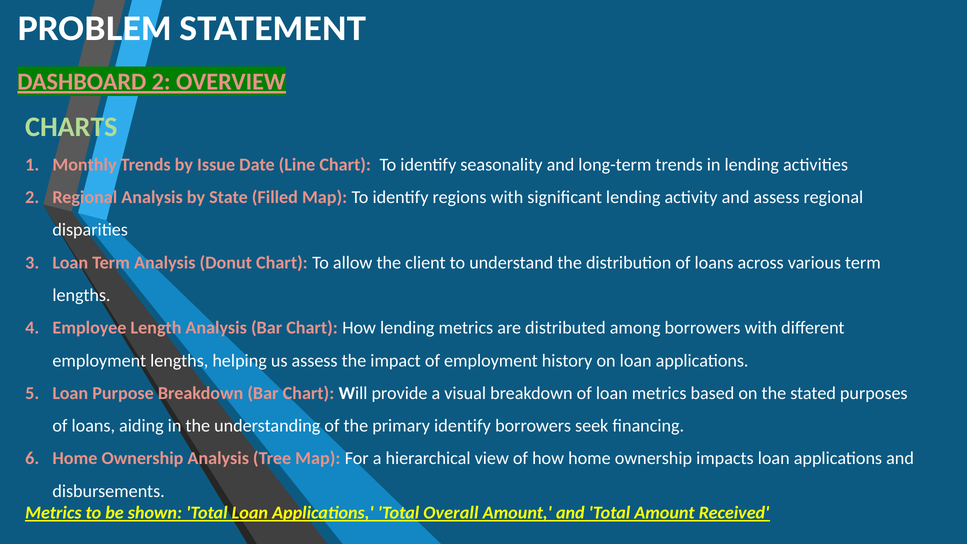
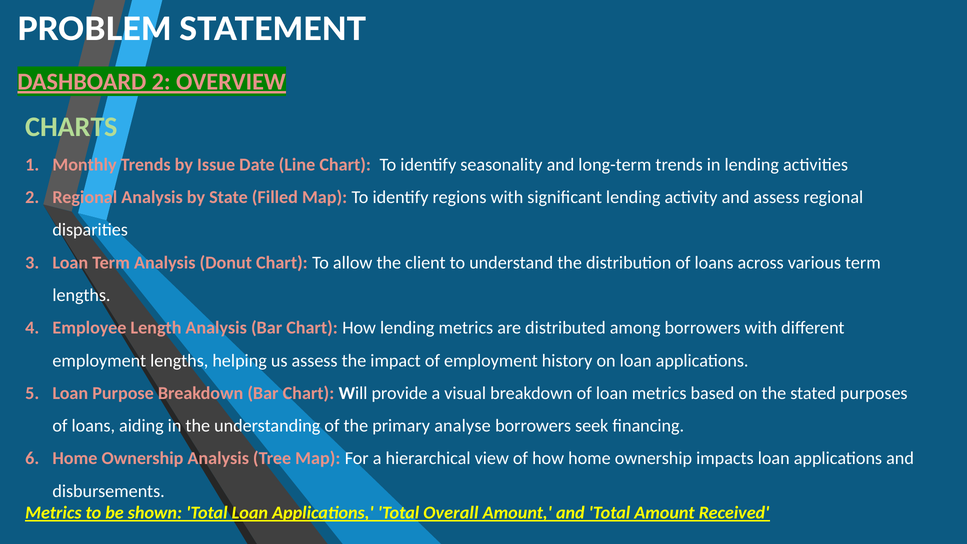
primary identify: identify -> analyse (462, 426)
